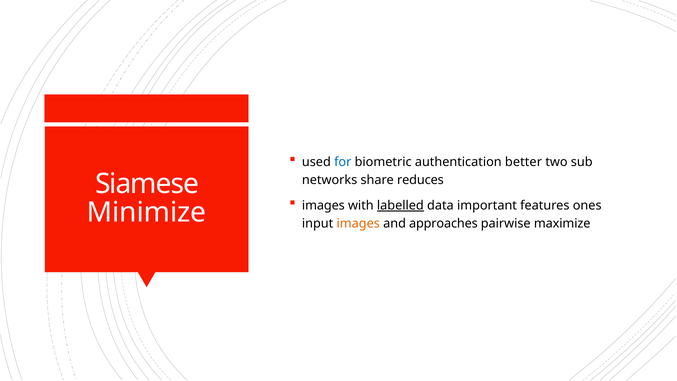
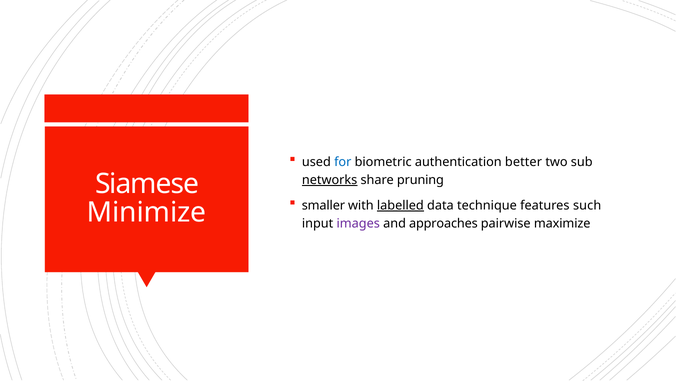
networks underline: none -> present (330, 180)
reduces: reduces -> pruning (420, 180)
images: images -> smaller (323, 205)
important: important -> technique (487, 205)
ones: ones -> such (587, 205)
images colour: orange -> purple (358, 224)
